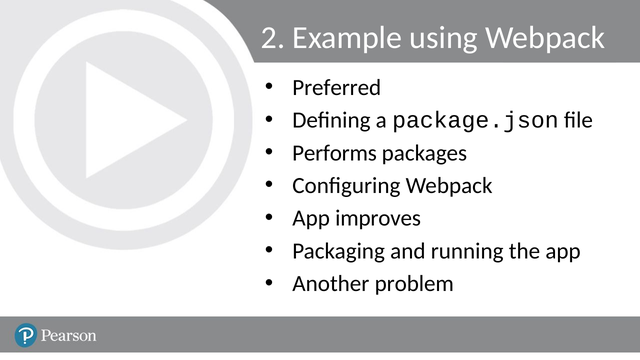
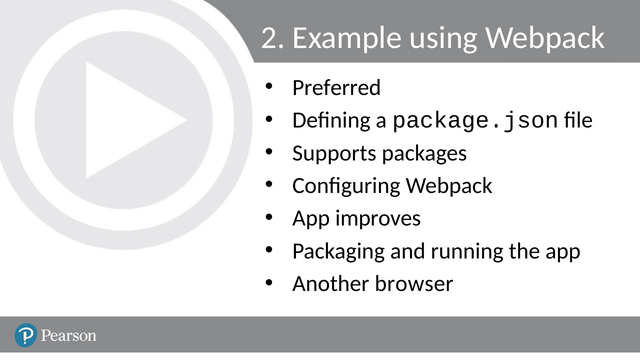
Performs: Performs -> Supports (334, 153)
problem: problem -> browser (414, 284)
